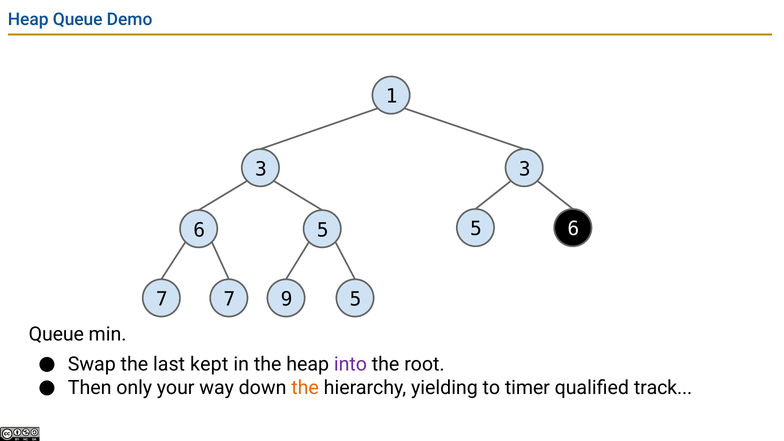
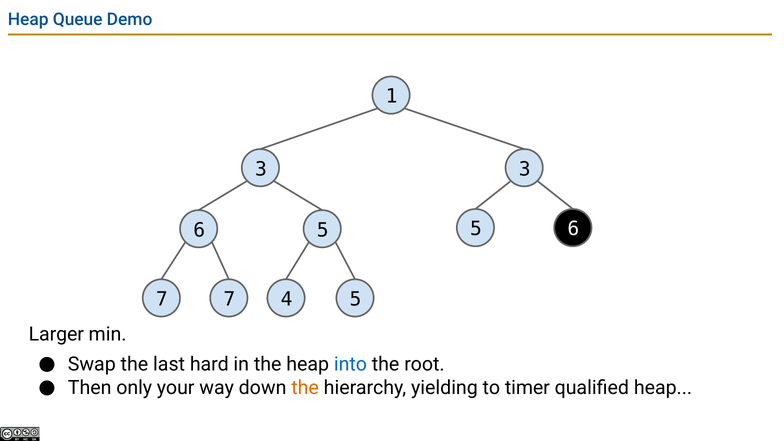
9: 9 -> 4 (287, 299)
Queue: Queue -> Larger (56, 334)
kept: kept -> hard (209, 364)
into colour: purple -> blue (350, 364)
qualified track: track -> heap (663, 388)
